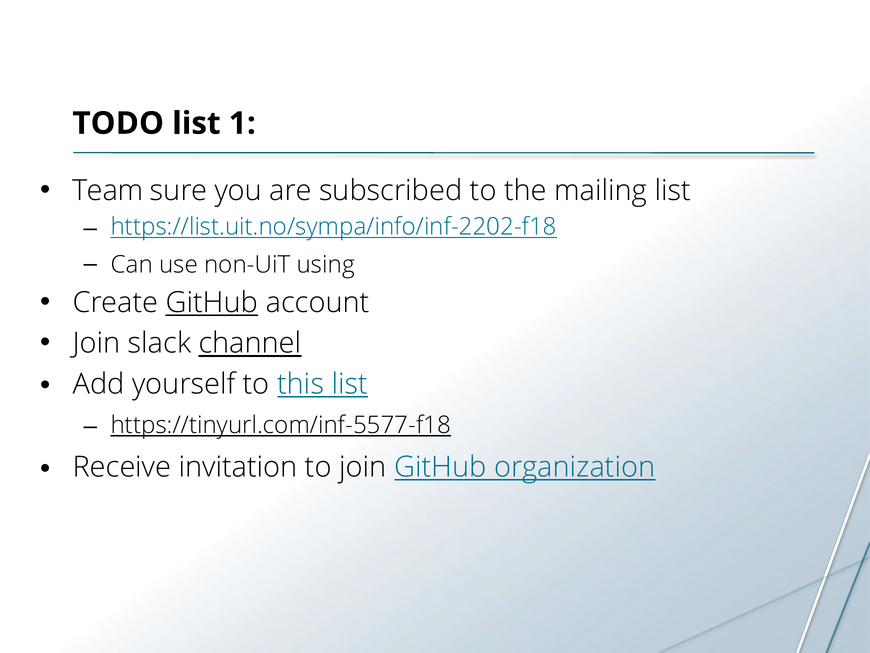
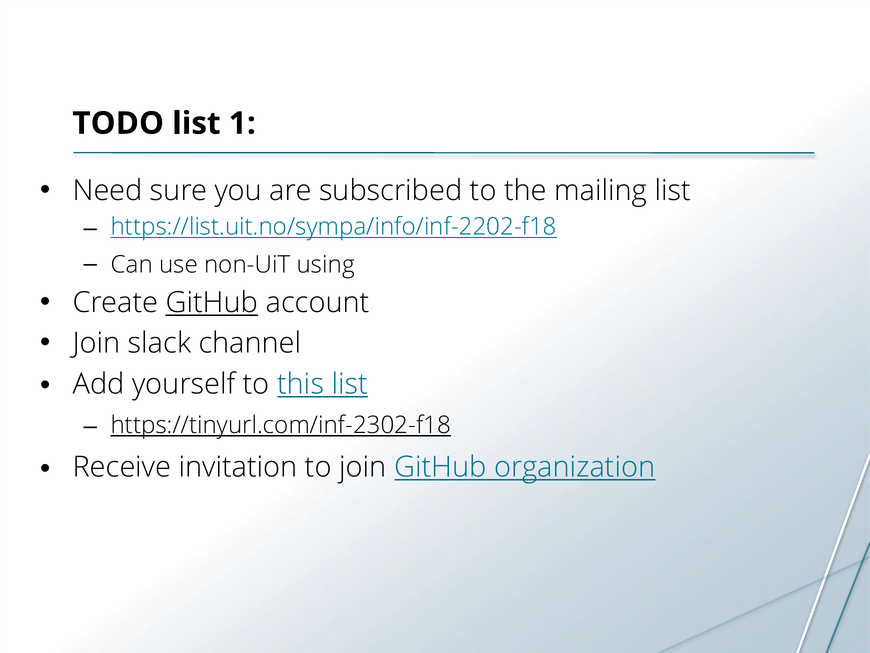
Team: Team -> Need (108, 190)
channel underline: present -> none (250, 343)
https://tinyurl.com/inf-5577-f18: https://tinyurl.com/inf-5577-f18 -> https://tinyurl.com/inf-2302-f18 (281, 425)
